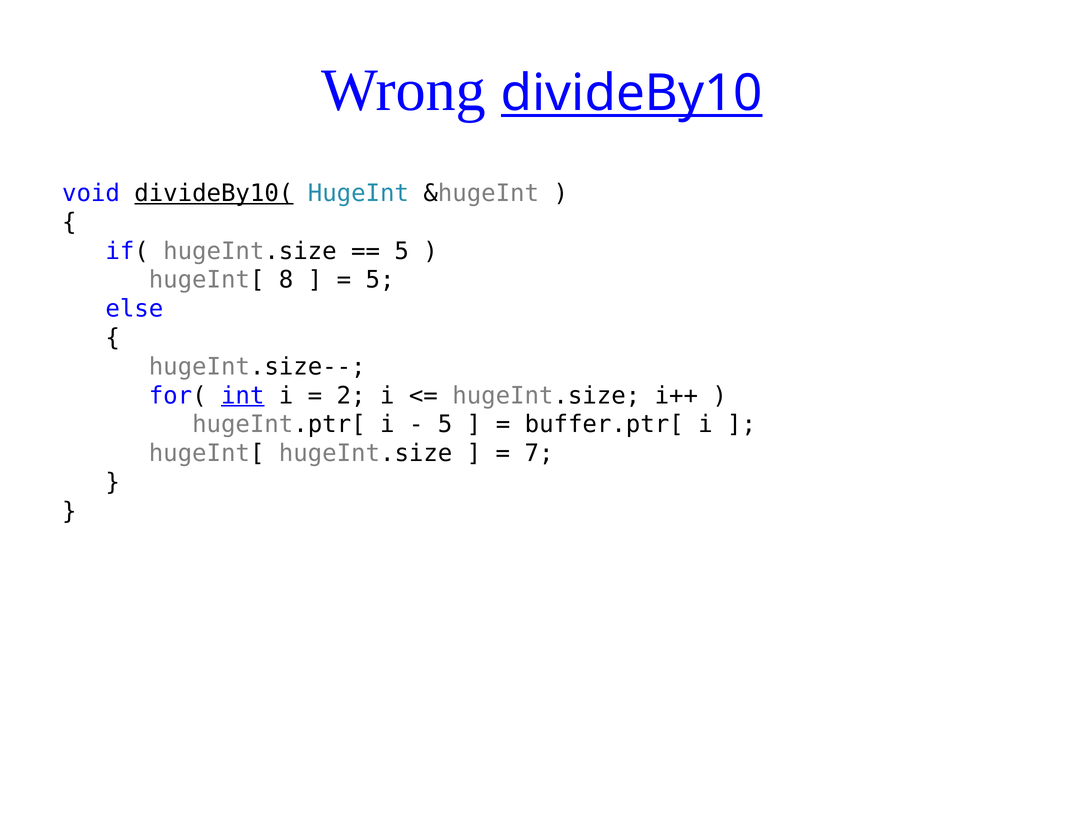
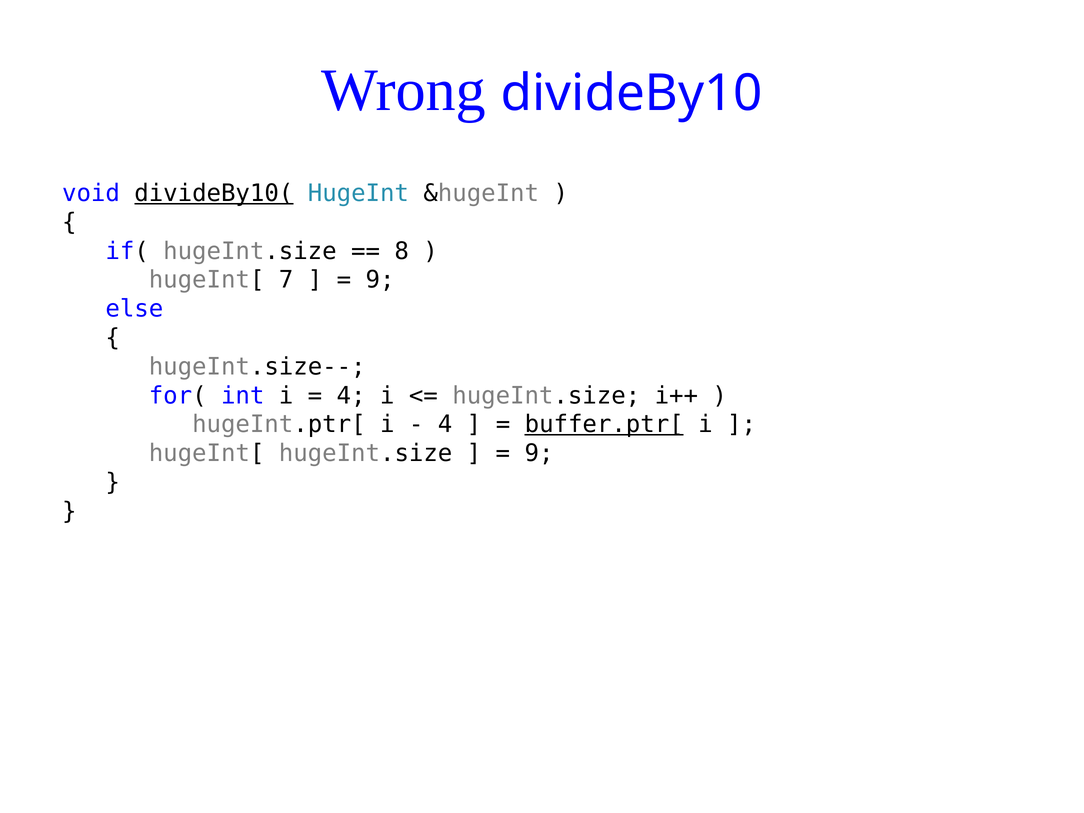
divideBy10 underline: present -> none (632, 94)
5: 5 -> 8 (402, 251)
8: 8 -> 7 (286, 280)
5: 5 -> 9 (380, 280)
int underline: present -> none (243, 396)
2: 2 -> 4 (351, 396)
5: 5 -> 4 (445, 424)
buffer.ptr[ underline: none -> present (604, 424)
7: 7 -> 9 (539, 453)
